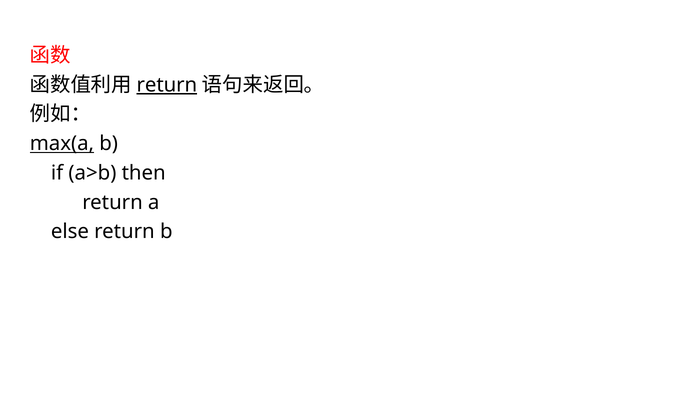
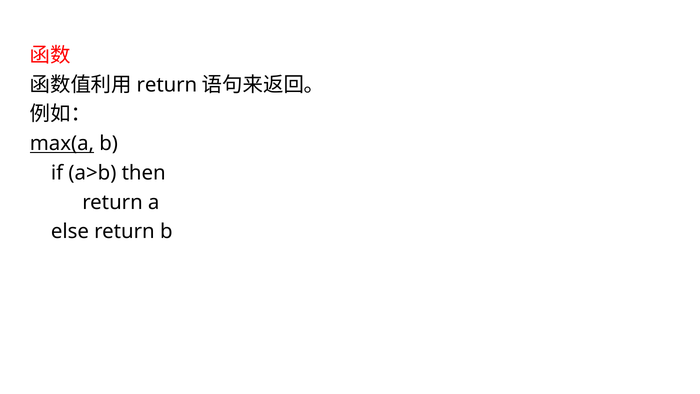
return underline: present -> none (167, 85)
